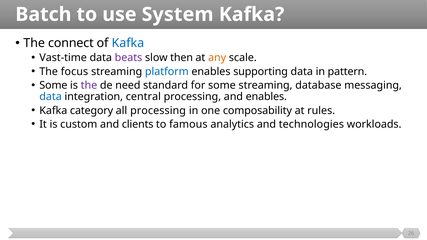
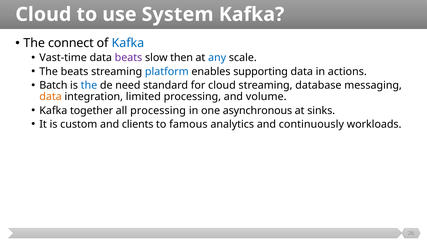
Batch: Batch -> Cloud (43, 14)
any colour: orange -> blue (217, 58)
The focus: focus -> beats (75, 72)
pattern: pattern -> actions (347, 72)
Some: Some -> Batch (53, 85)
the colour: purple -> blue (89, 85)
for some: some -> cloud (222, 85)
data colour: blue -> orange (51, 97)
central: central -> limited (143, 97)
and enables: enables -> volume (266, 97)
category: category -> together (92, 111)
composability: composability -> asynchronous (257, 111)
rules: rules -> sinks (321, 111)
technologies: technologies -> continuously (311, 124)
